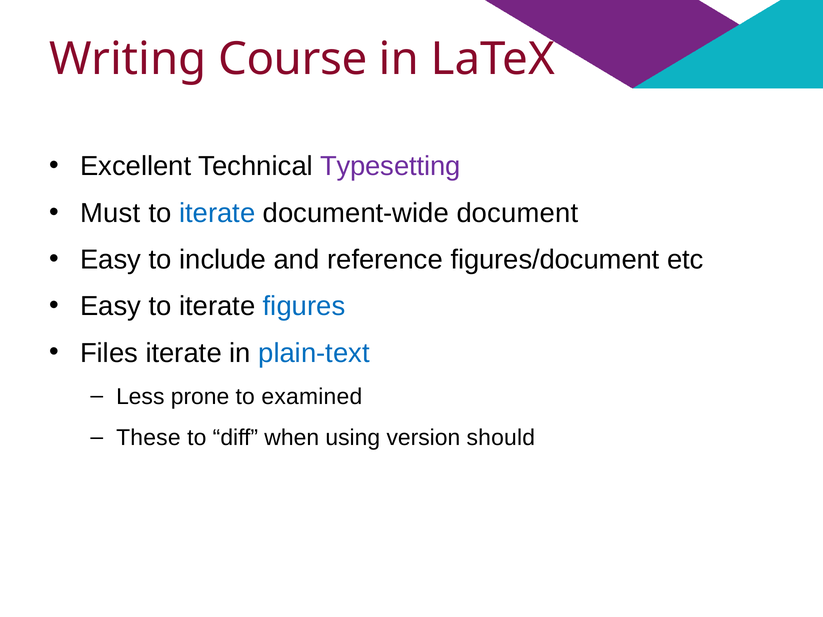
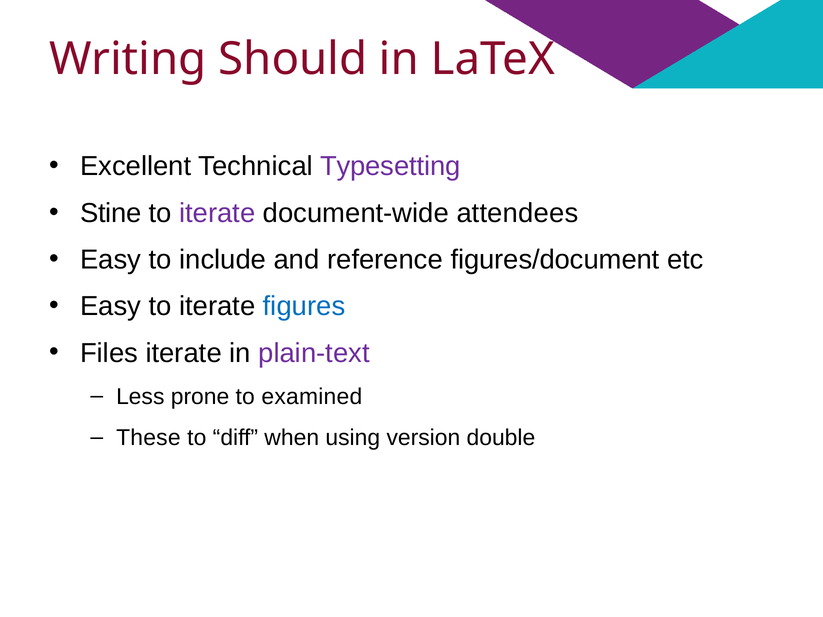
Course: Course -> Should (293, 59)
Must: Must -> Stine (111, 213)
iterate colour: blue -> purple (217, 213)
document: document -> attendees (517, 213)
plain-text colour: blue -> purple (314, 353)
should: should -> double (501, 438)
